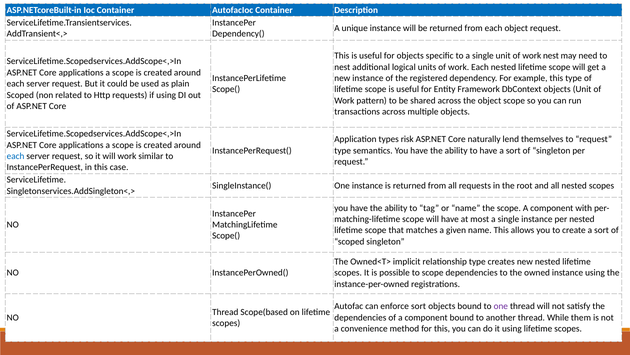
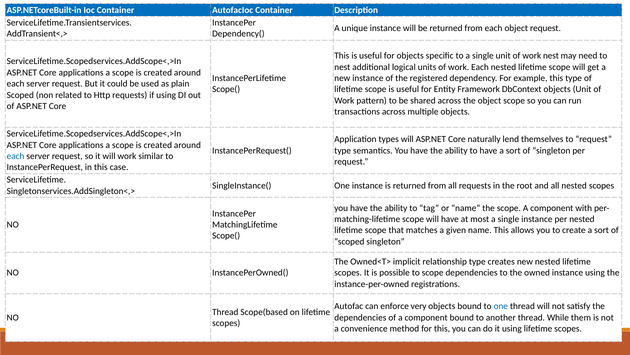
types risk: risk -> will (407, 139)
enforce sort: sort -> very (419, 306)
one colour: purple -> blue (501, 306)
